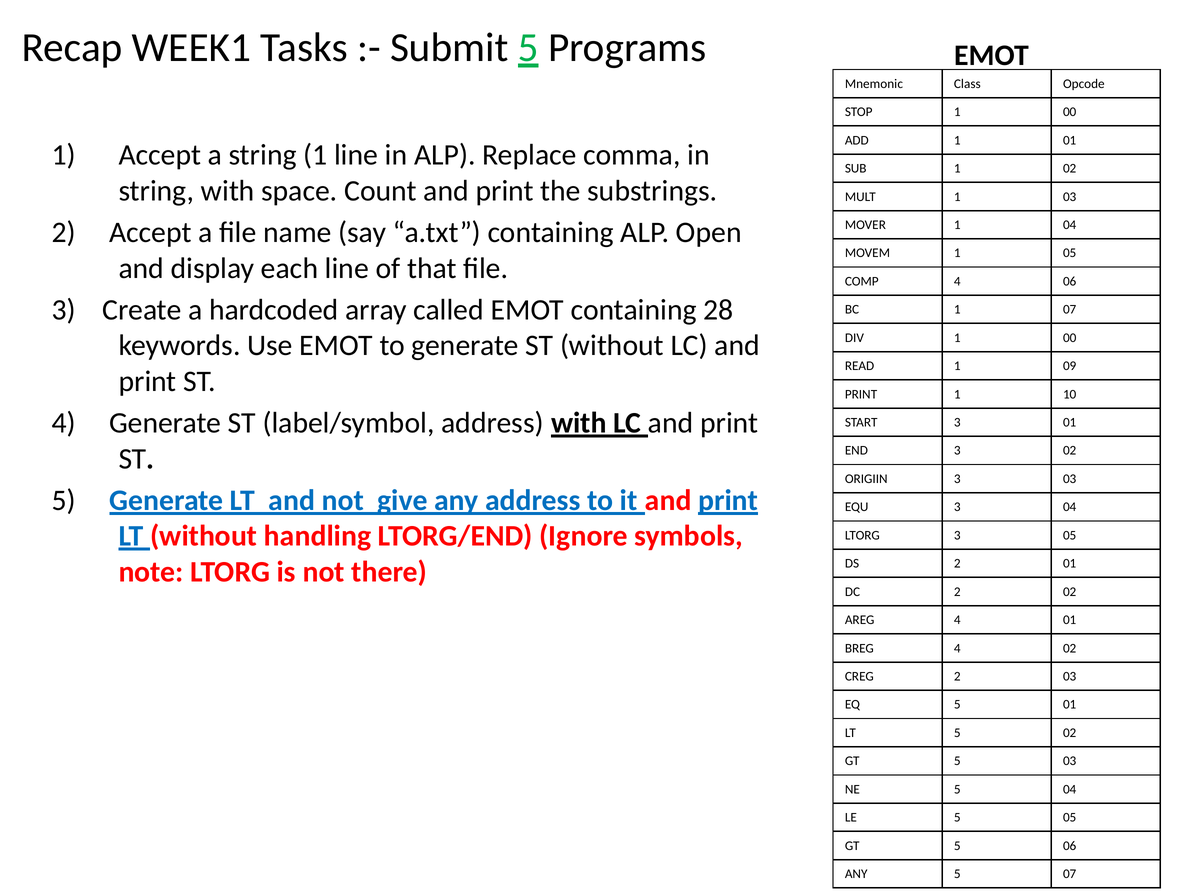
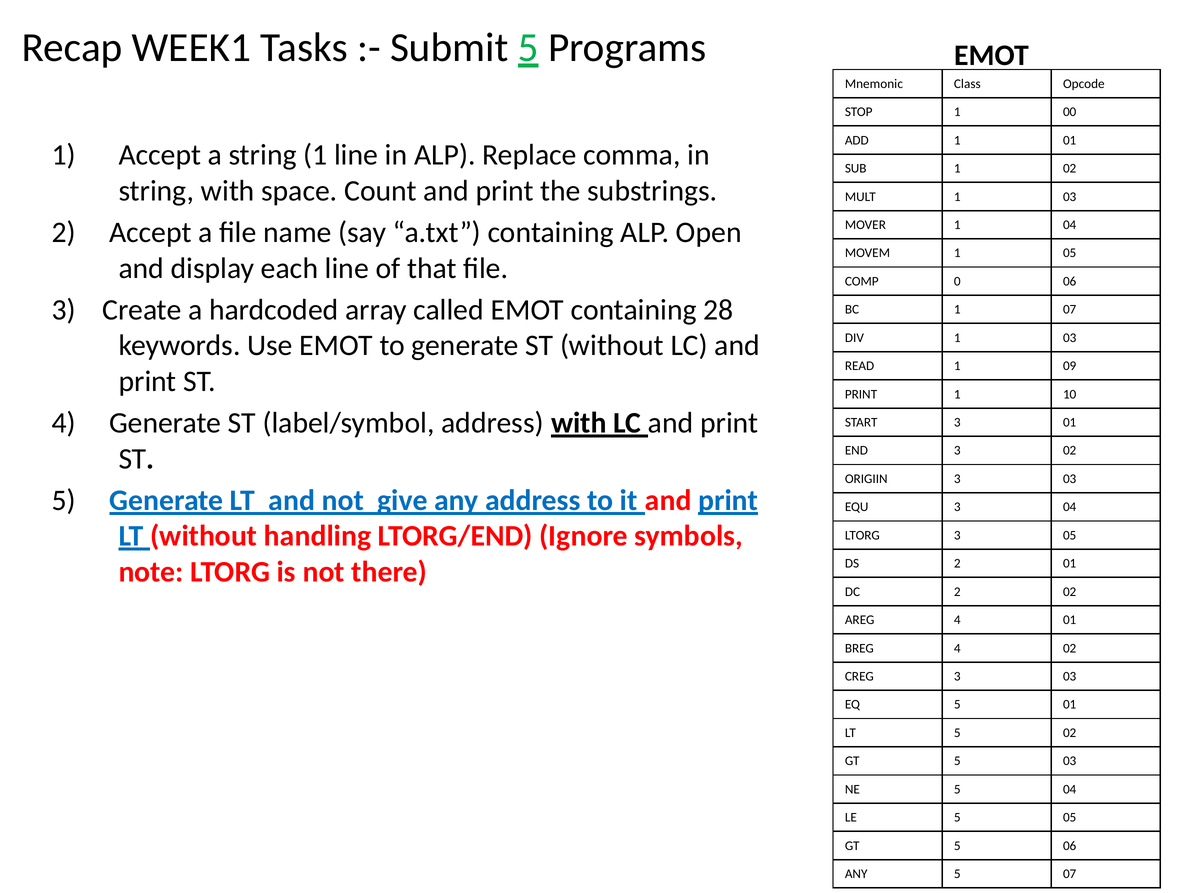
COMP 4: 4 -> 0 (957, 281)
DIV 1 00: 00 -> 03 (1070, 338)
CREG 2: 2 -> 3 (957, 676)
